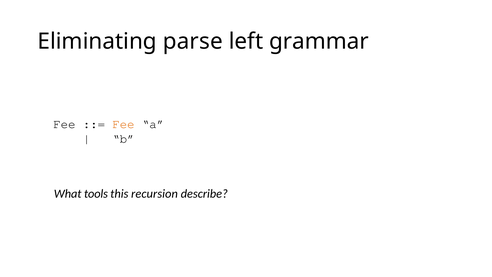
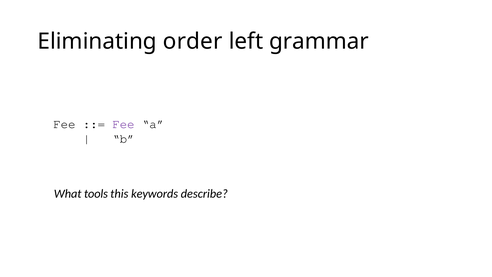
parse: parse -> order (193, 41)
Fee colour: orange -> purple (123, 124)
recursion: recursion -> keywords (155, 194)
